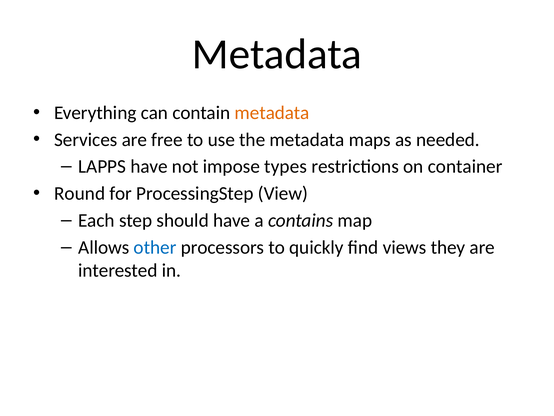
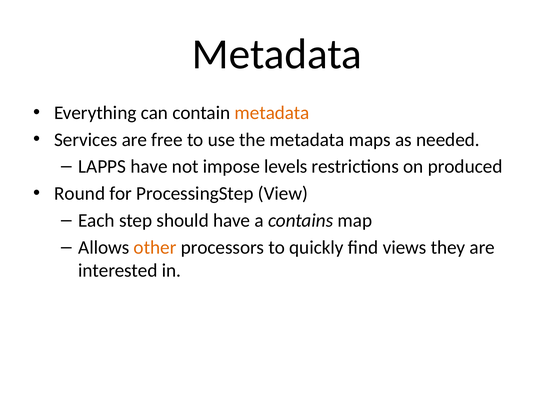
types: types -> levels (286, 166)
container: container -> produced (465, 166)
other colour: blue -> orange (155, 247)
